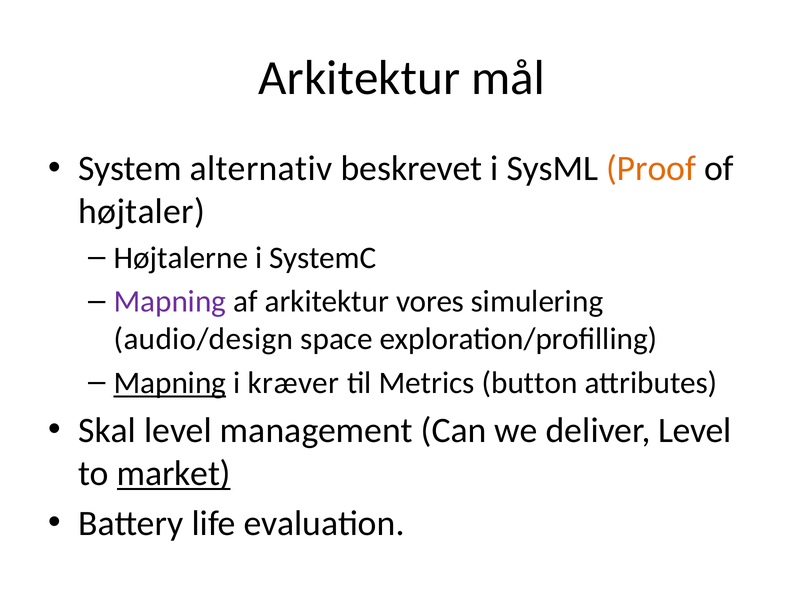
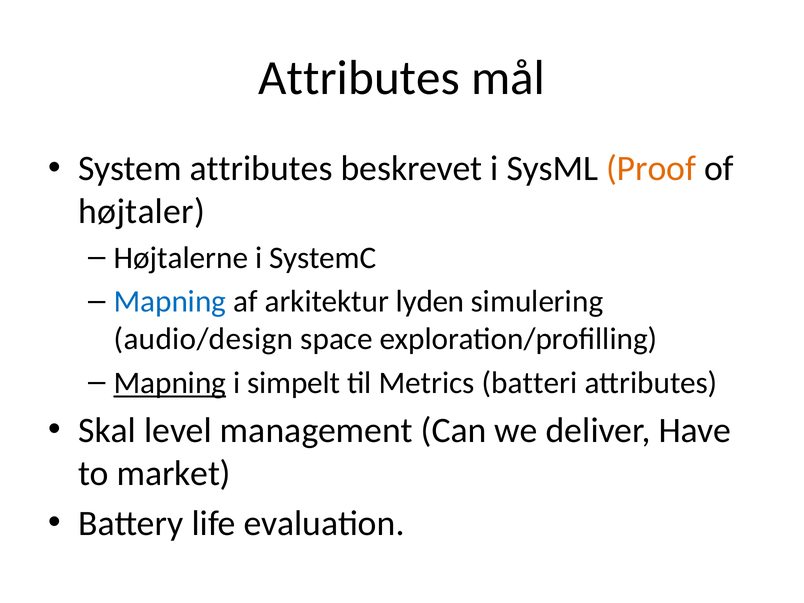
Arkitektur: Arkitektur -> Attributes (359, 78)
System alternativ: alternativ -> attributes (261, 169)
Mapning colour: purple -> blue (170, 302)
vores: vores -> lyden (430, 302)
kræver: kræver -> simpelt (294, 383)
button: button -> batteri (530, 383)
deliver Level: Level -> Have (695, 431)
market underline: present -> none (174, 473)
